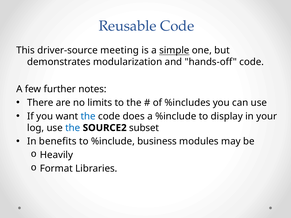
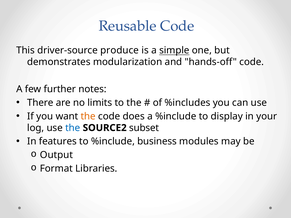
meeting: meeting -> produce (120, 50)
the colour: blue -> orange (88, 116)
benefits: benefits -> features (58, 142)
Heavily: Heavily -> Output (56, 155)
